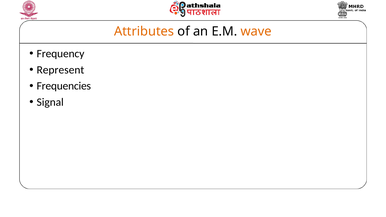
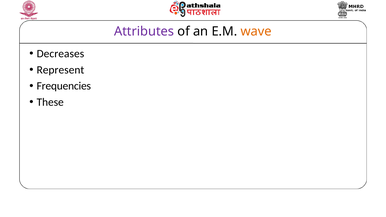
Attributes colour: orange -> purple (144, 31)
Frequency: Frequency -> Decreases (60, 54)
Signal: Signal -> These (50, 102)
